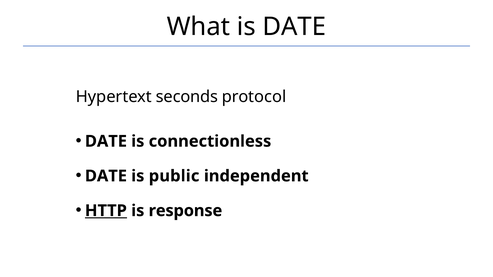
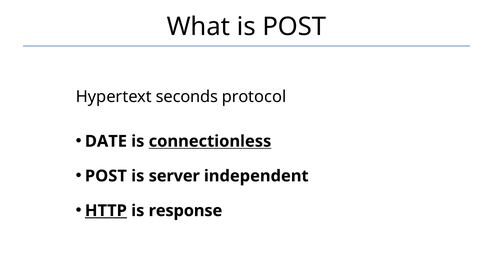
is DATE: DATE -> POST (294, 27)
connectionless underline: none -> present (210, 141)
DATE: DATE -> POST (106, 176)
public: public -> server (174, 176)
